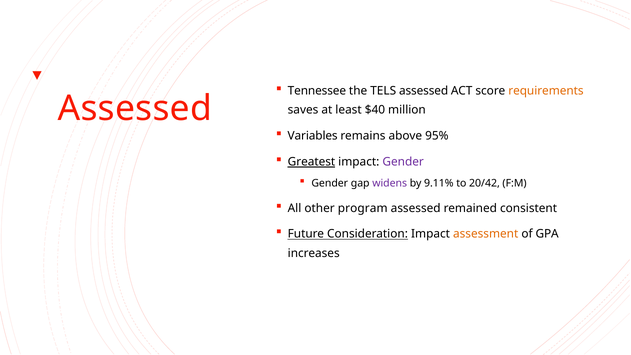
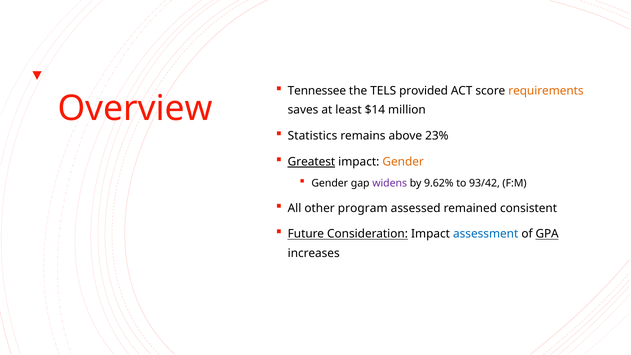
TELS assessed: assessed -> provided (424, 91)
Assessed: Assessed -> Overview (135, 109)
$40: $40 -> $14 (375, 110)
Variables: Variables -> Statistics (313, 136)
95%: 95% -> 23% (437, 136)
Gender colour: purple -> orange (403, 162)
9.11%: 9.11% -> 9.62% (439, 183)
20/42: 20/42 -> 93/42 (484, 183)
assessment colour: orange -> blue (486, 234)
GPA underline: none -> present (547, 234)
